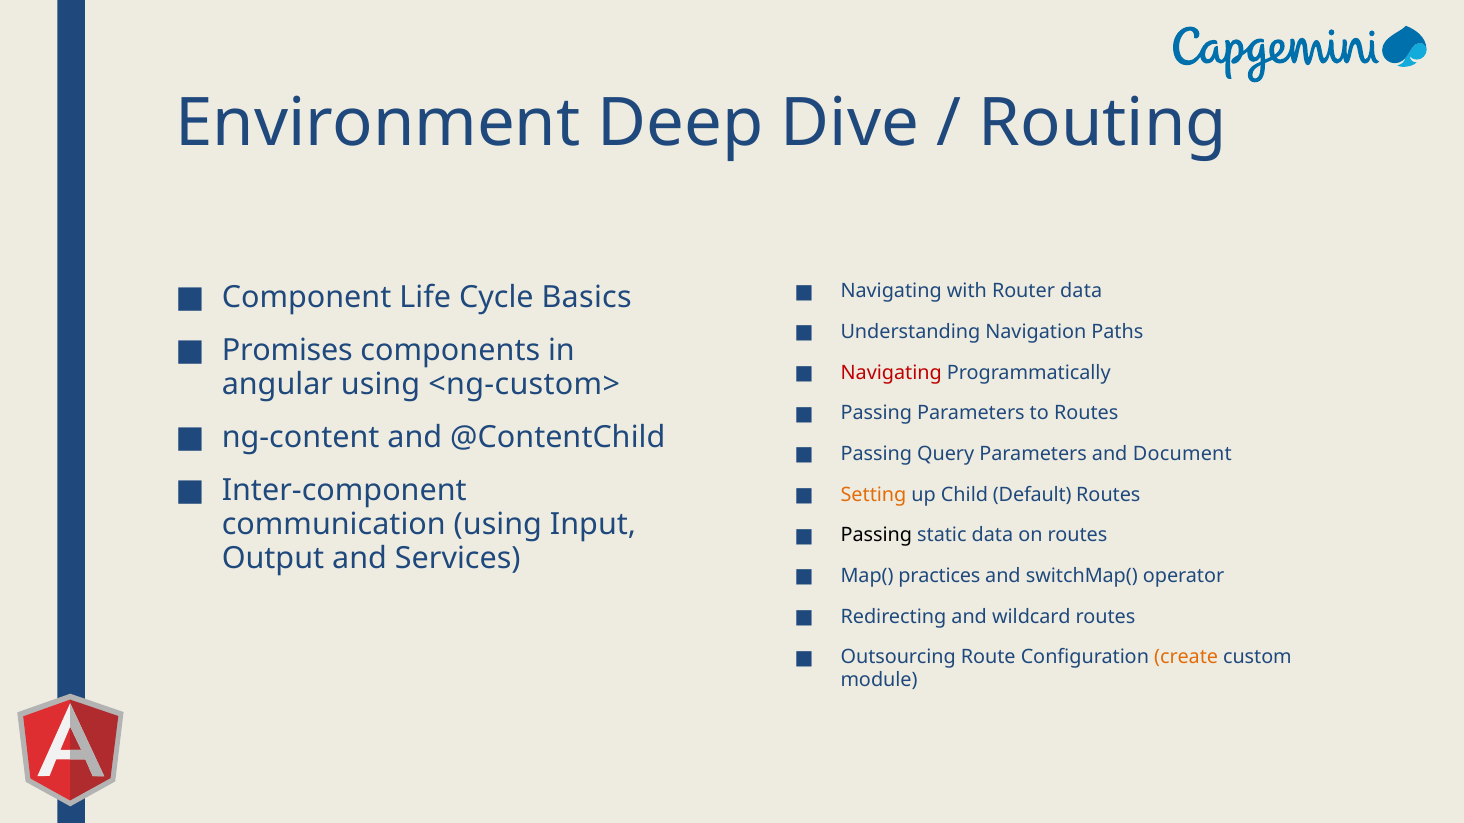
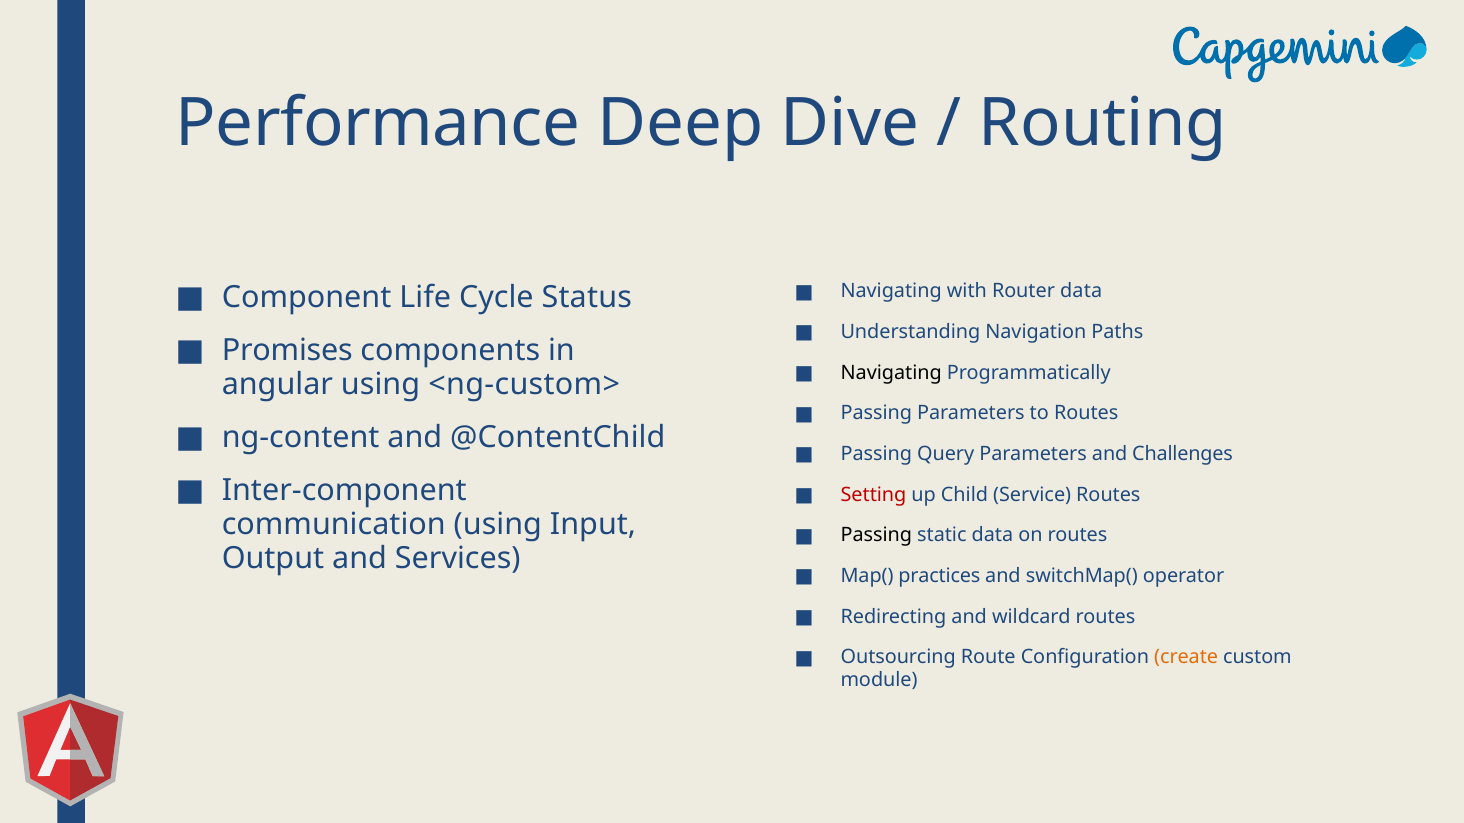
Environment: Environment -> Performance (378, 123)
Basics: Basics -> Status (587, 297)
Navigating colour: red -> black (891, 373)
Document: Document -> Challenges (1183, 454)
Setting colour: orange -> red (874, 495)
Default: Default -> Service (1032, 495)
